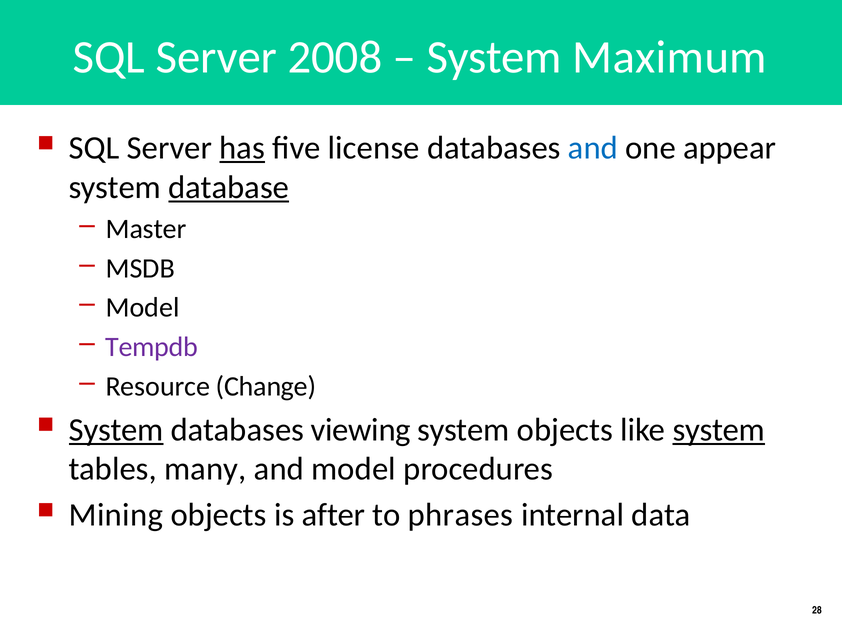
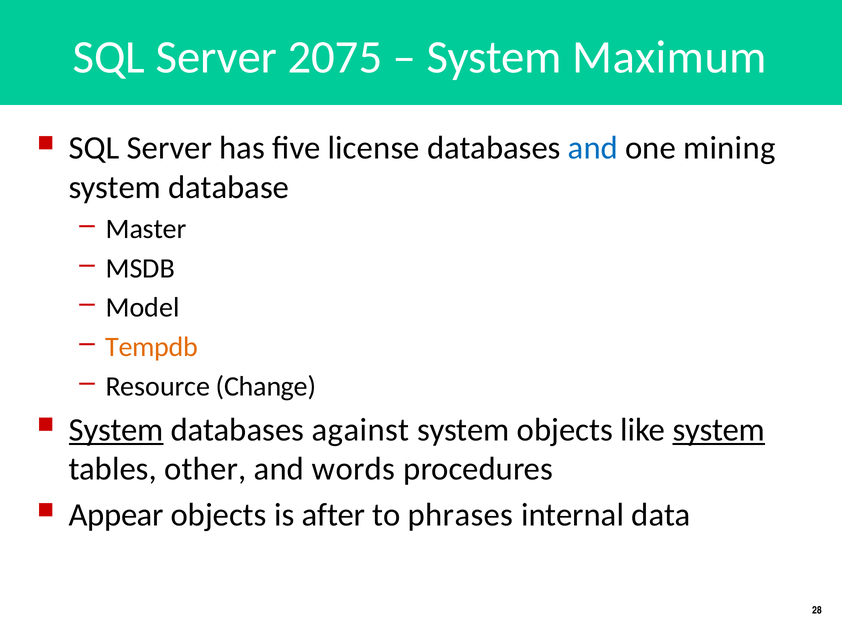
2008: 2008 -> 2075 (335, 57)
has underline: present -> none (242, 148)
appear: appear -> mining (729, 148)
database underline: present -> none (229, 187)
Tempdb colour: purple -> orange (152, 347)
viewing: viewing -> against (361, 429)
many: many -> other (205, 469)
and model: model -> words (353, 469)
Mining: Mining -> Appear (116, 515)
